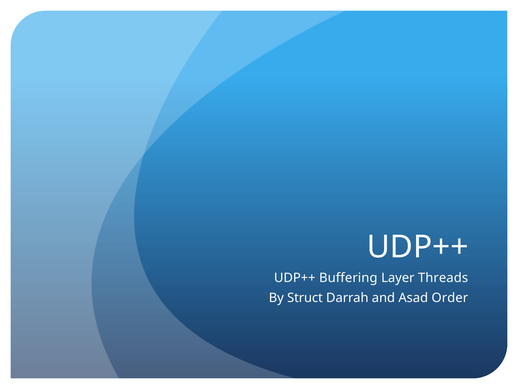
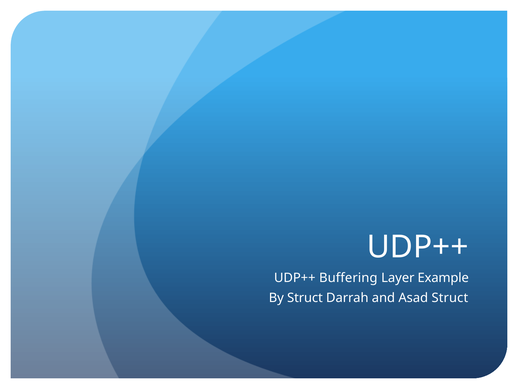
Threads: Threads -> Example (443, 278)
Asad Order: Order -> Struct (450, 297)
